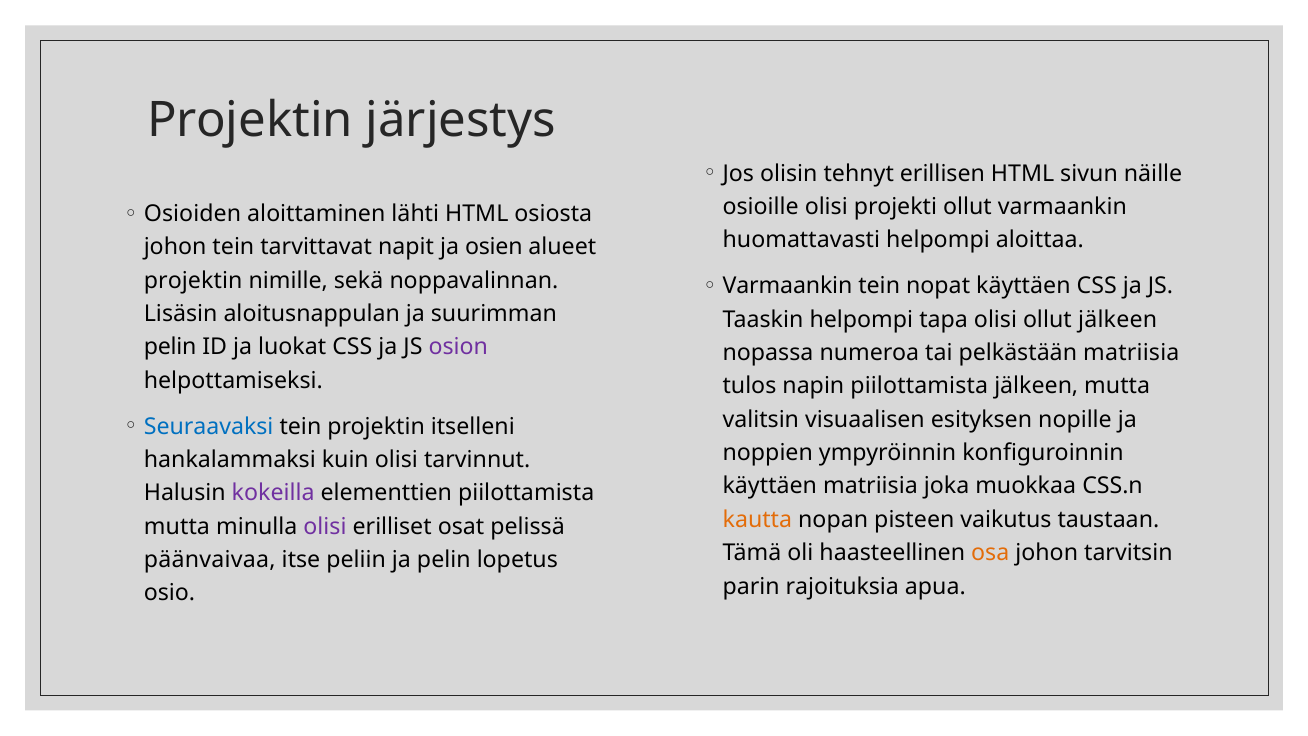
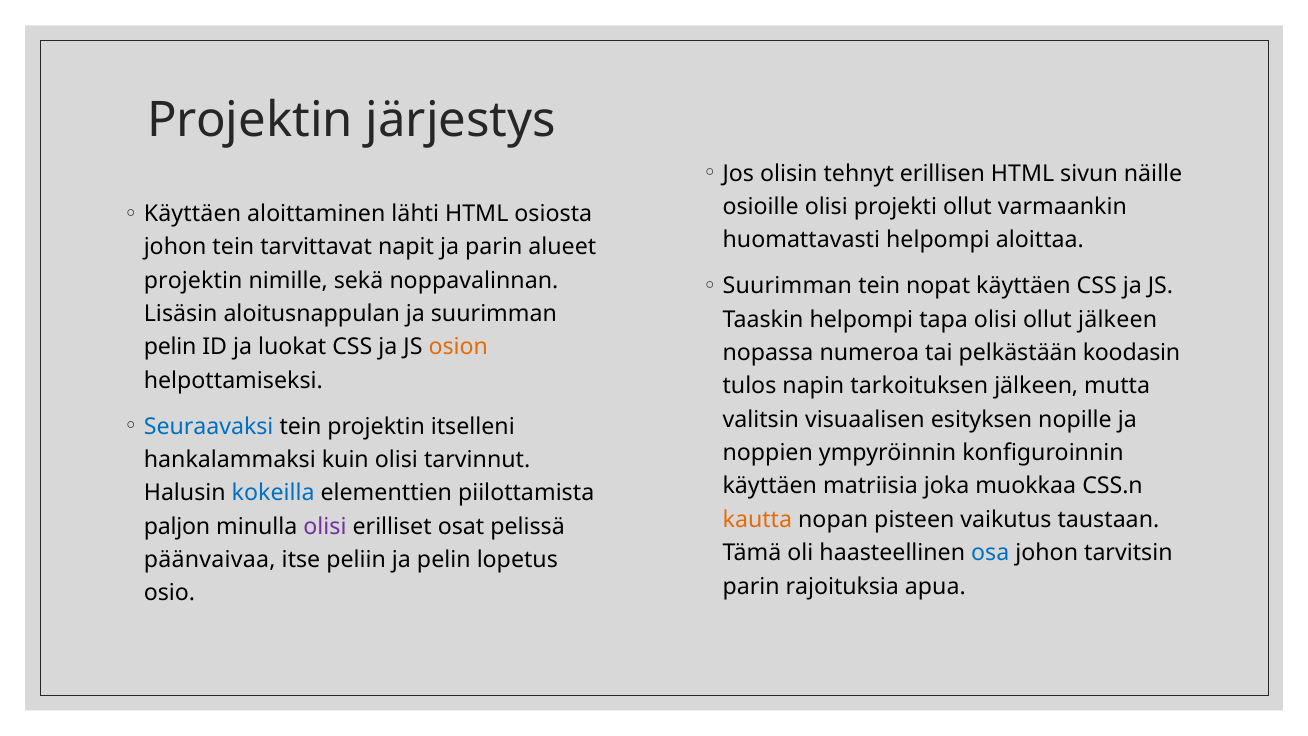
Osioiden: Osioiden -> Käyttäen (192, 214)
ja osien: osien -> parin (494, 247)
Varmaankin: Varmaankin -> Suurimman (787, 286)
osion colour: purple -> orange (458, 347)
pelkästään matriisia: matriisia -> koodasin (1132, 353)
napin piilottamista: piilottamista -> tarkoituksen (919, 386)
kokeilla colour: purple -> blue (273, 493)
mutta: mutta -> paljon (177, 526)
osa colour: orange -> blue (990, 553)
